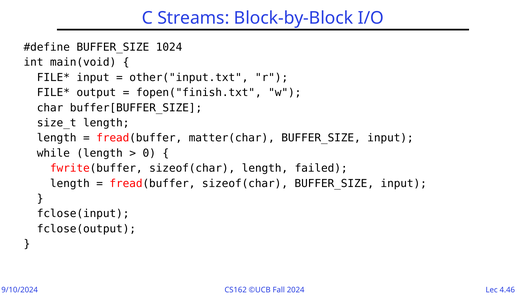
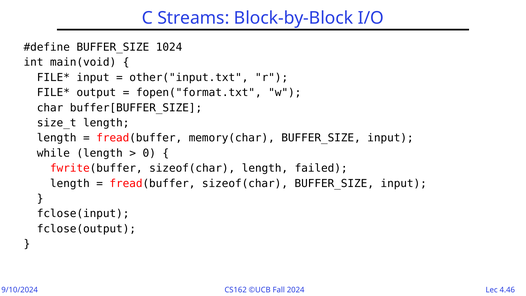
fopen("finish.txt: fopen("finish.txt -> fopen("format.txt (199, 93)
matter(char: matter(char -> memory(char (232, 138)
